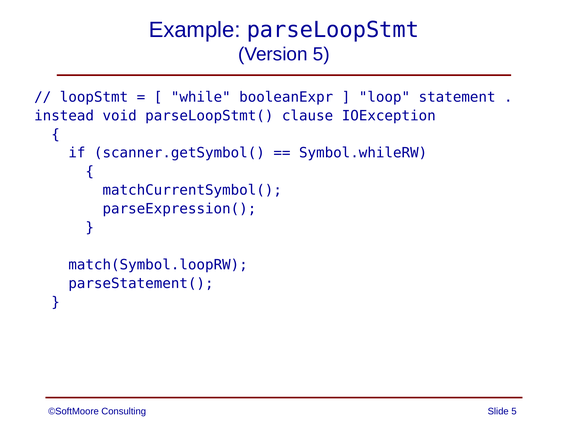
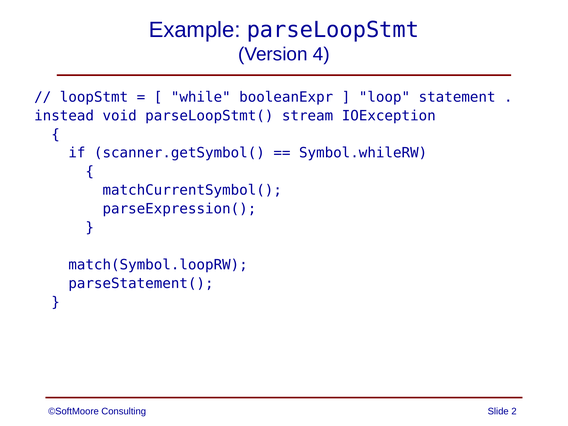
Version 5: 5 -> 4 (321, 54)
clause: clause -> stream (308, 116)
Slide 5: 5 -> 2 (514, 412)
